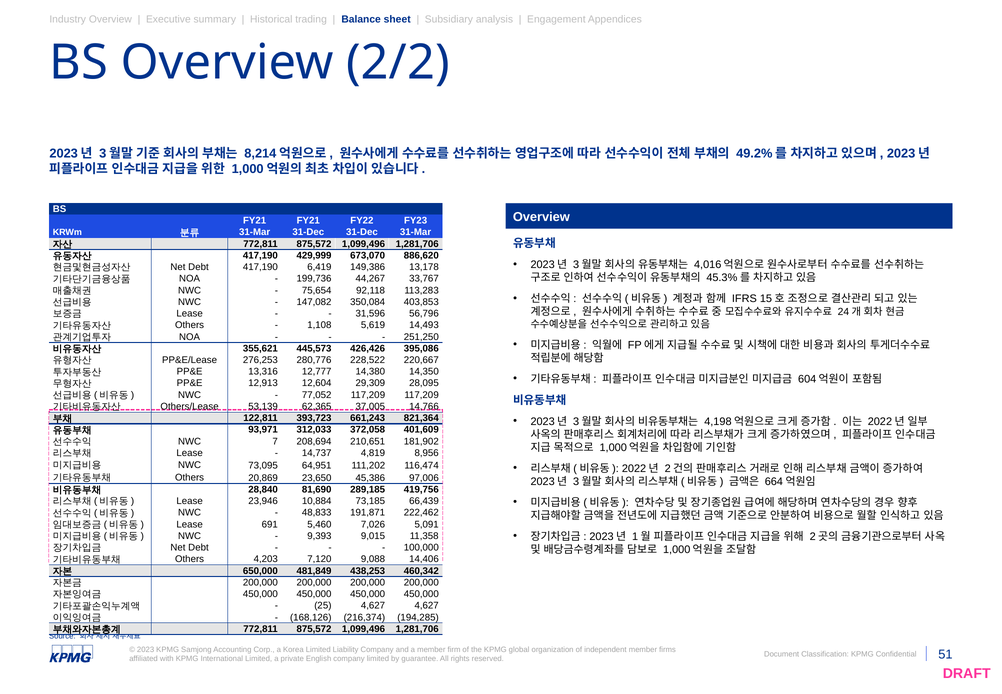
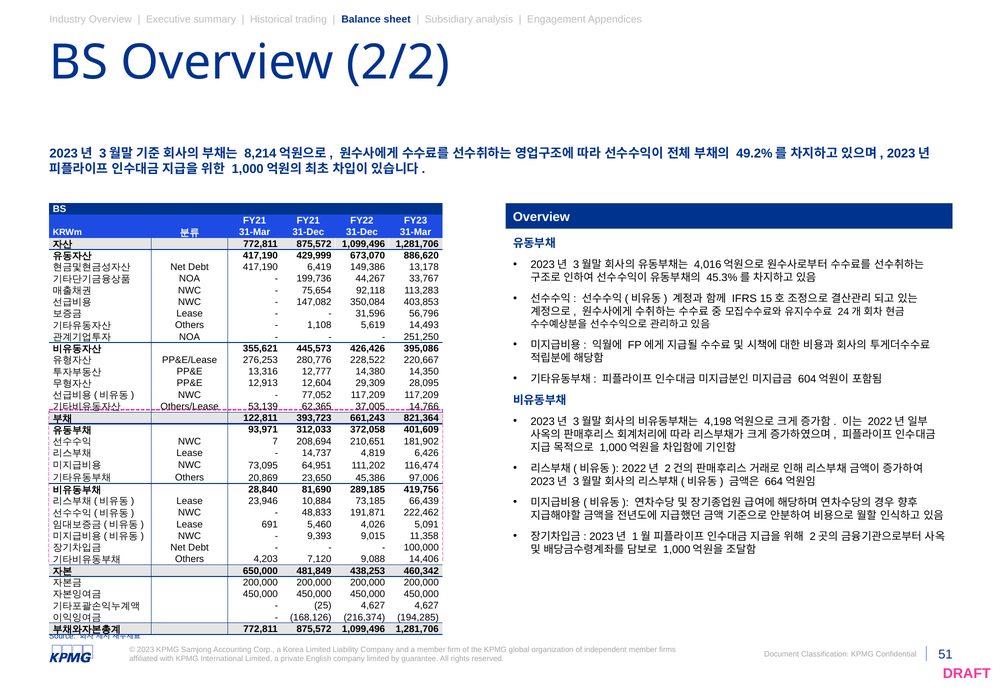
8,956: 8,956 -> 6,426 (427, 453)
7,026: 7,026 -> 4,026 (373, 524)
